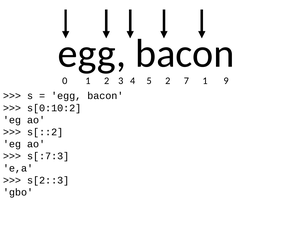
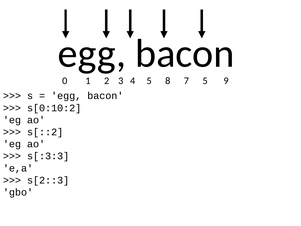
5 2: 2 -> 8 (168, 81)
7 1: 1 -> 5 (205, 81)
s[:7:3: s[:7:3 -> s[:3:3 (48, 156)
